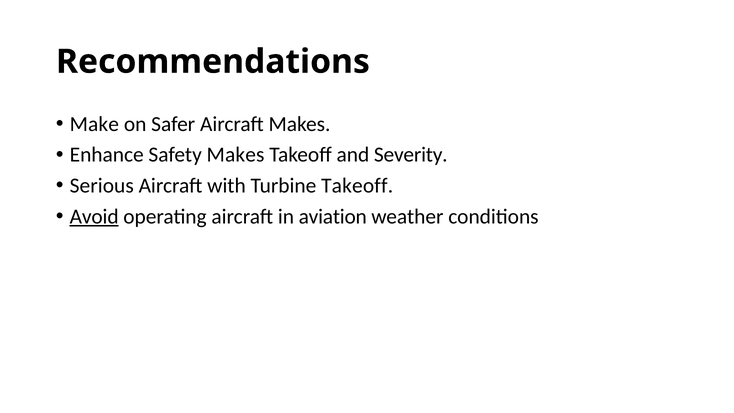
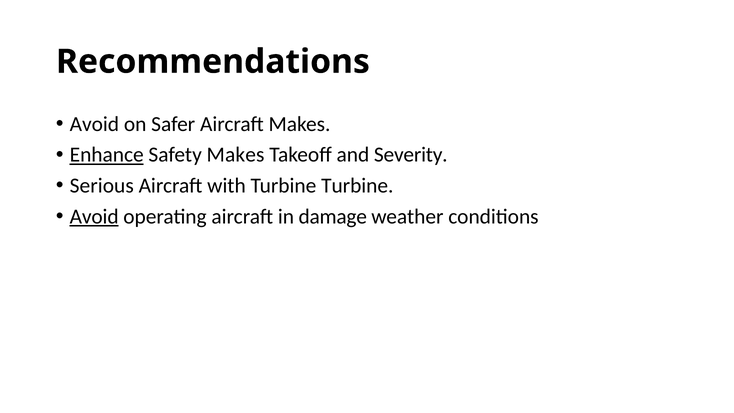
Make: Make -> Avoid (94, 124)
Enhance underline: none -> present (107, 155)
Turbine Takeoff: Takeoff -> Turbine (357, 186)
aviation: aviation -> damage (333, 216)
